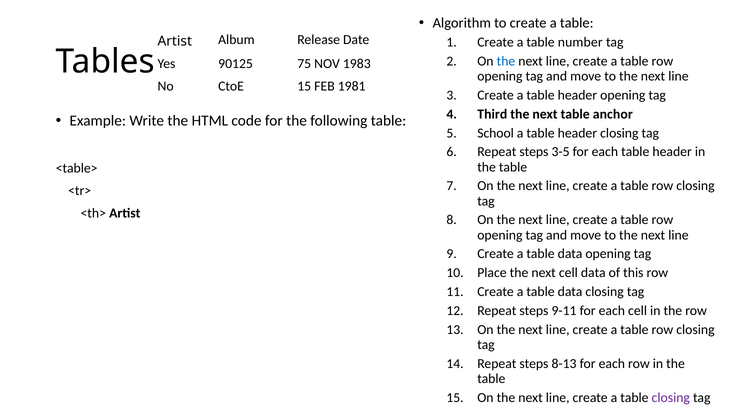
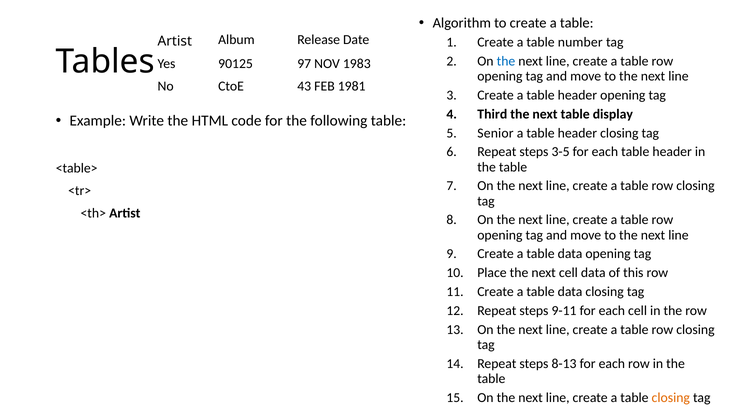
75: 75 -> 97 (304, 64)
CtoE 15: 15 -> 43 (304, 86)
anchor: anchor -> display (613, 114)
School: School -> Senior (495, 133)
closing colour: purple -> orange (671, 397)
